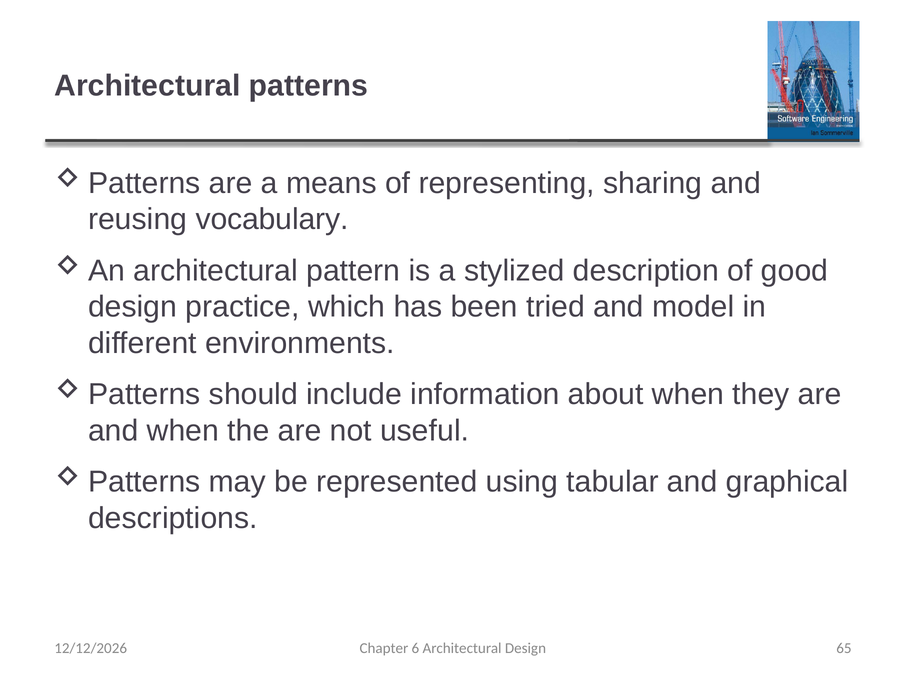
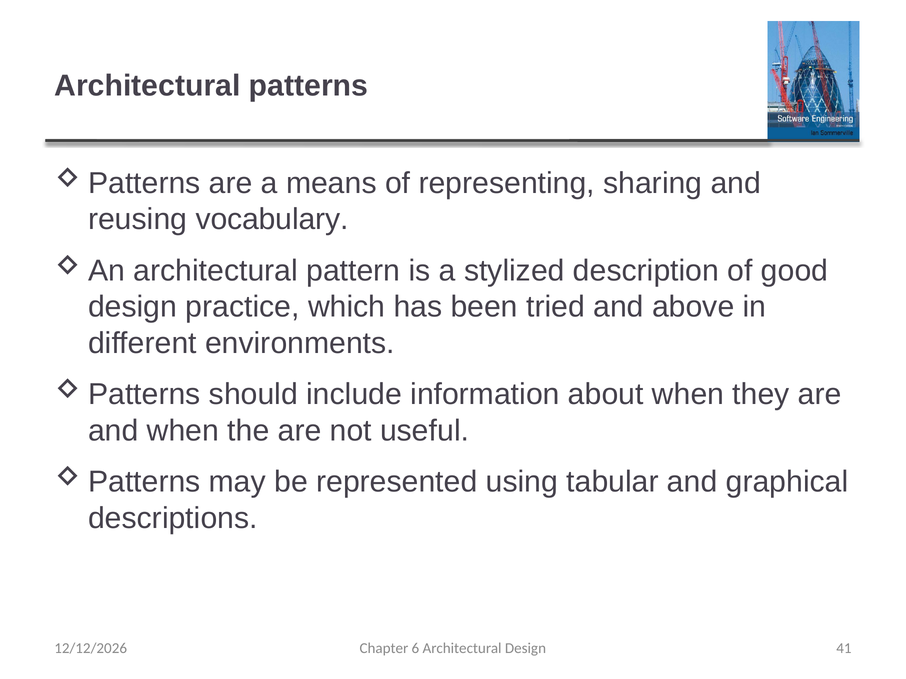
model: model -> above (693, 307)
65: 65 -> 41 (844, 649)
